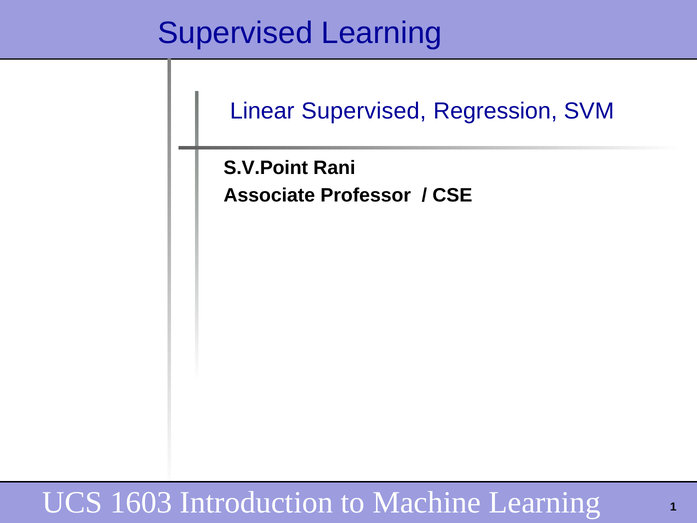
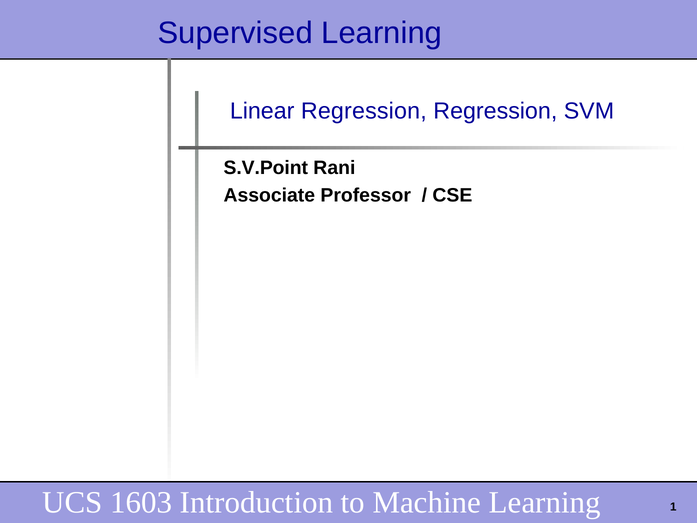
Linear Supervised: Supervised -> Regression (364, 111)
